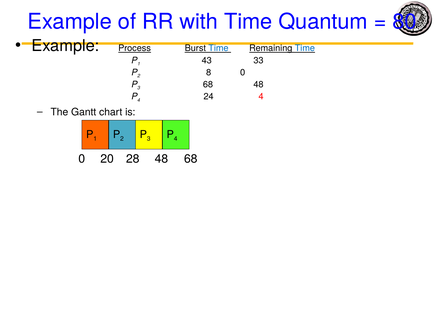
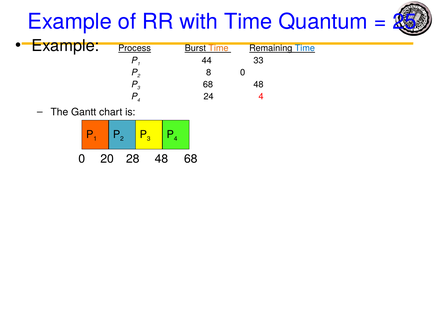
80: 80 -> 25 (405, 22)
Time colour: blue -> orange (218, 48)
43: 43 -> 44 (207, 60)
